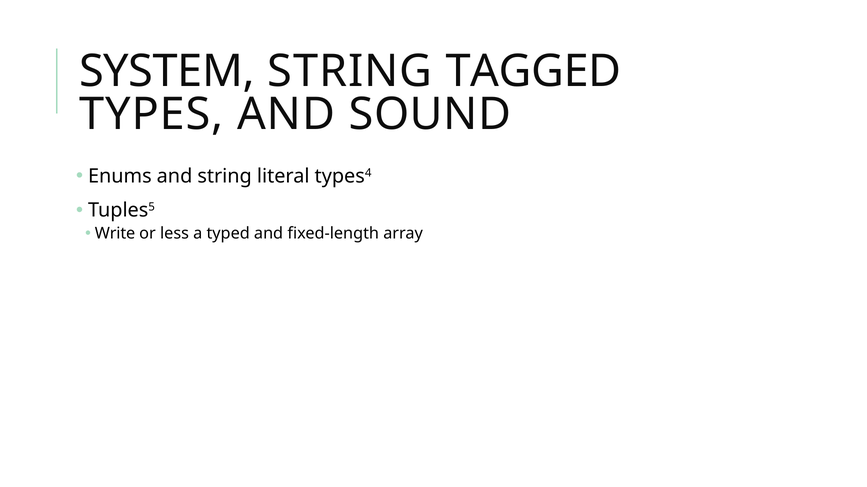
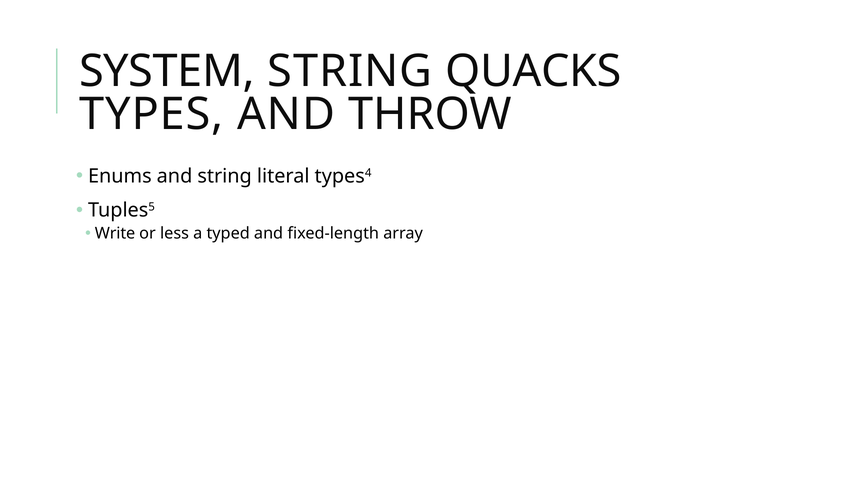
TAGGED: TAGGED -> QUACKS (533, 71)
SOUND: SOUND -> THROW (430, 115)
